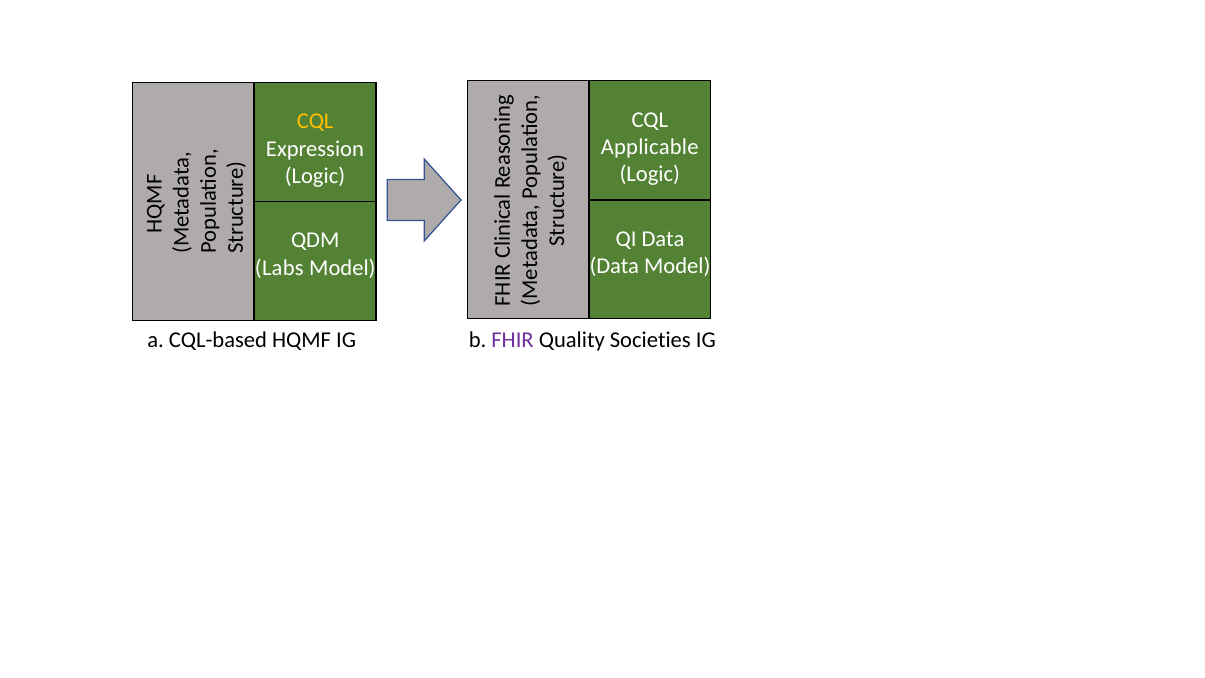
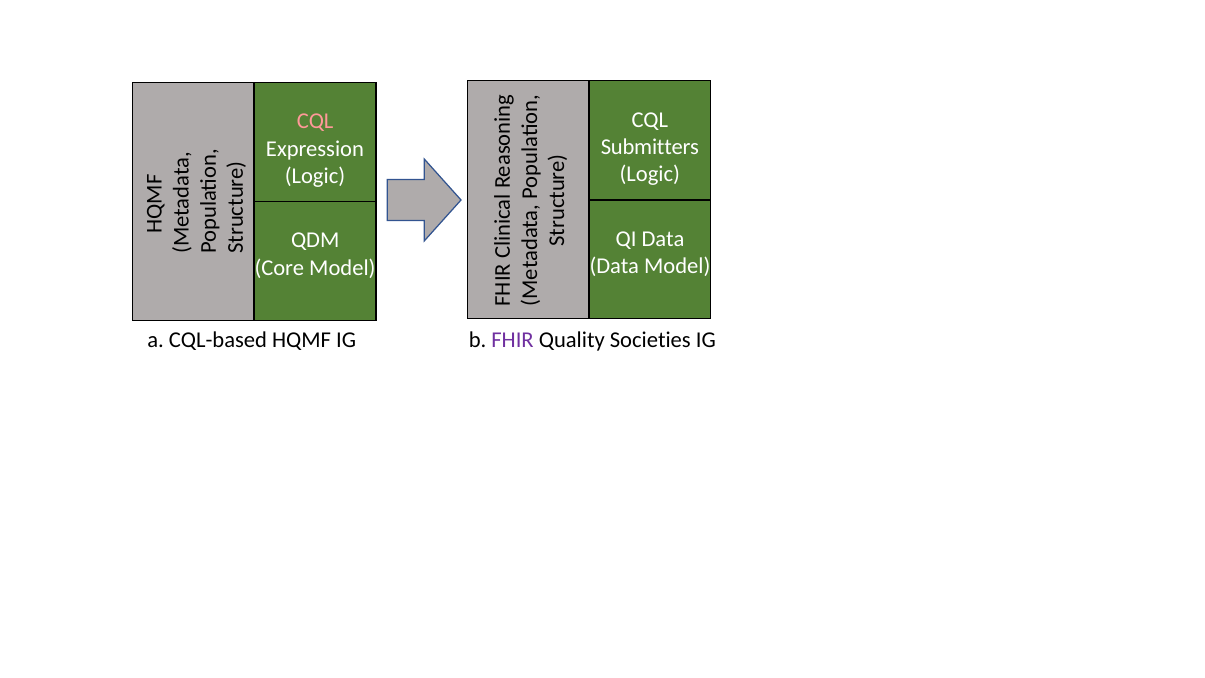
CQL colour: yellow -> pink (315, 121)
Applicable: Applicable -> Submitters (650, 147)
Labs: Labs -> Core (279, 268)
